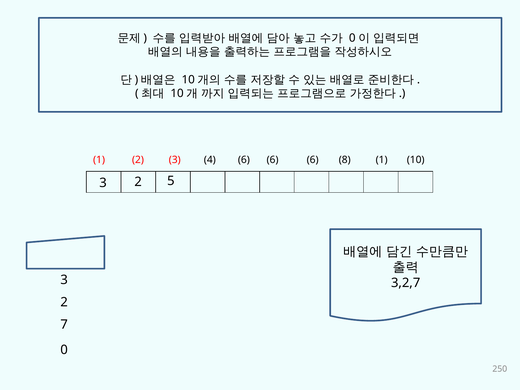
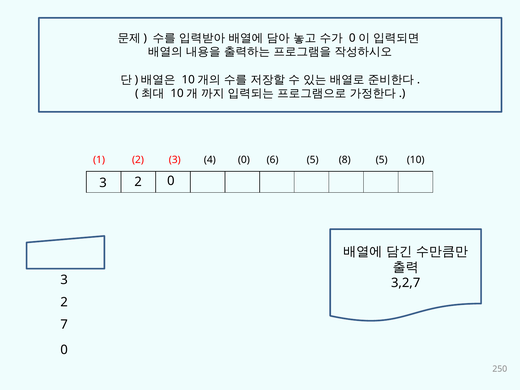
4 6: 6 -> 0 (244, 160)
6: 6 -> 5 (313, 160)
8 1: 1 -> 5 (382, 160)
2 5: 5 -> 0 (171, 181)
